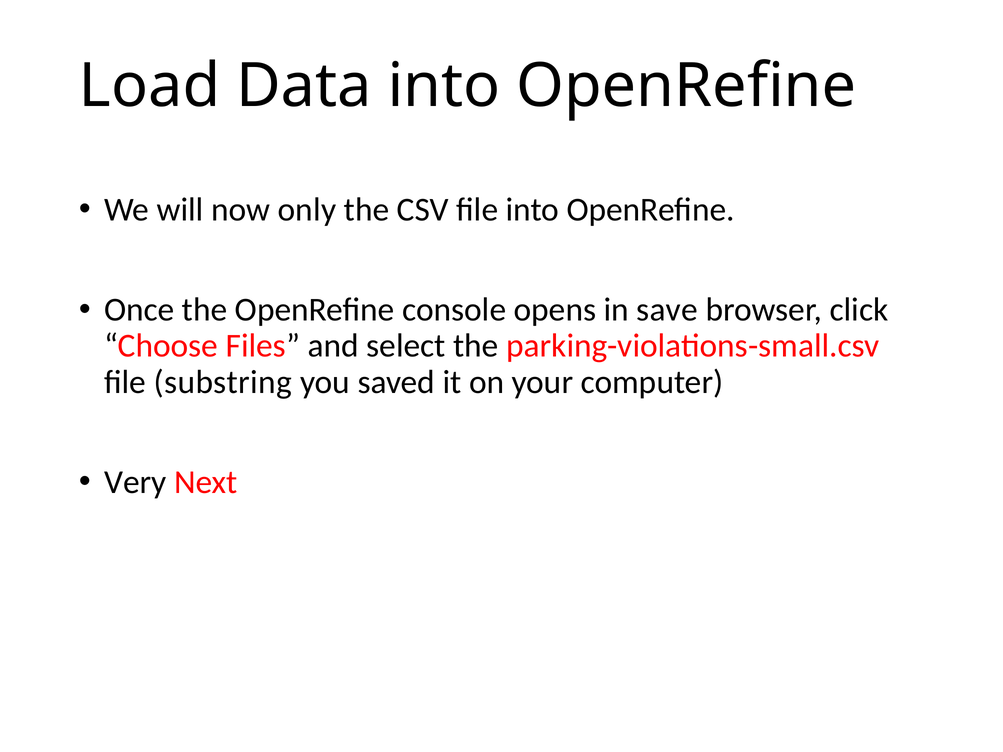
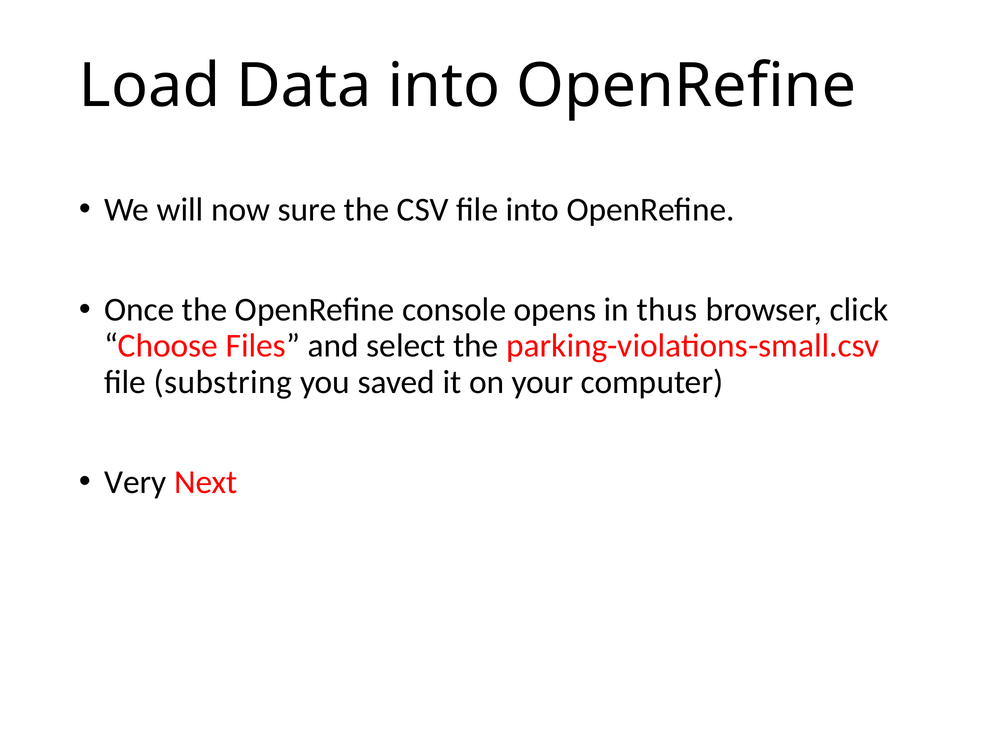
only: only -> sure (307, 210)
save: save -> thus (667, 310)
